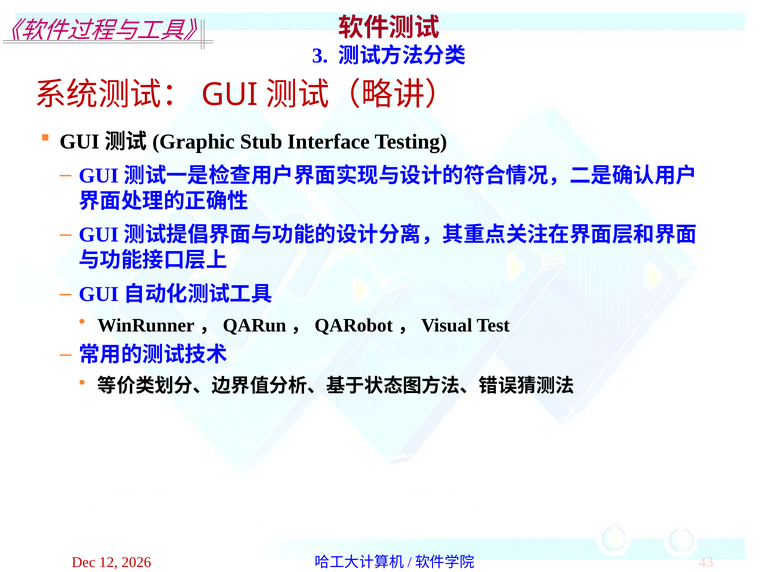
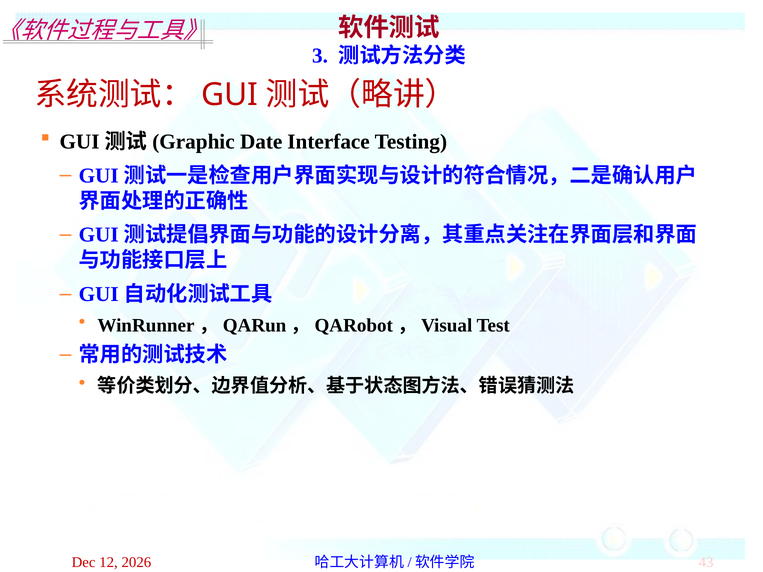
Stub: Stub -> Date (261, 142)
